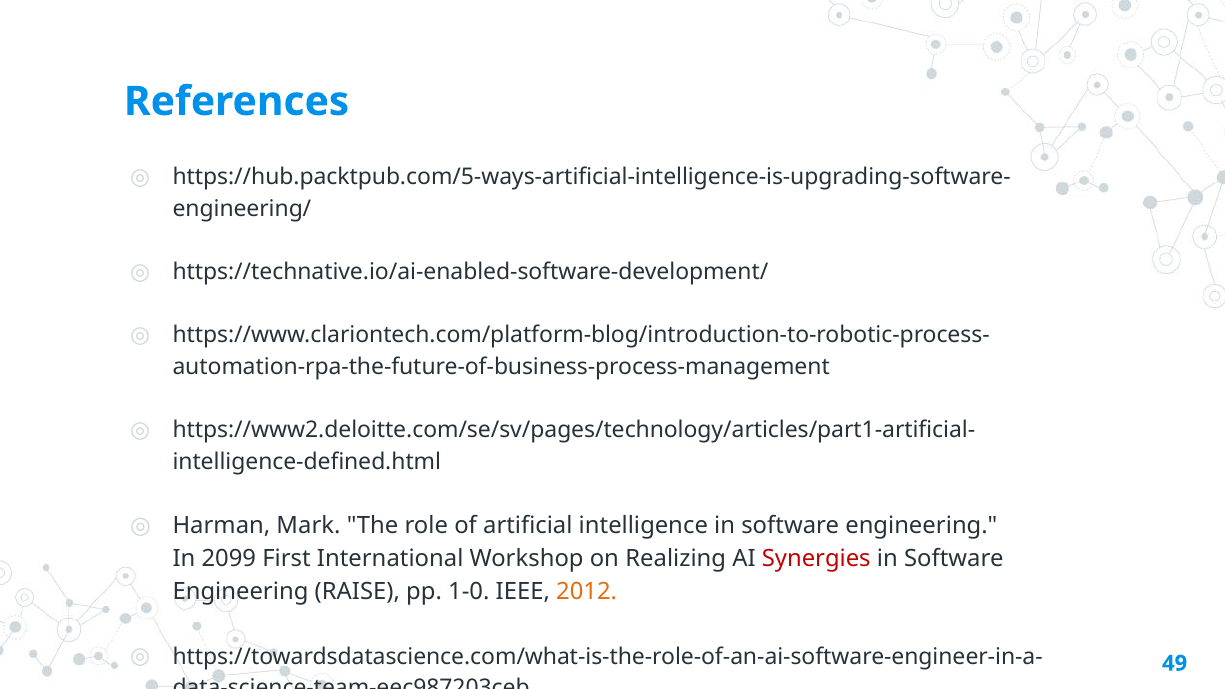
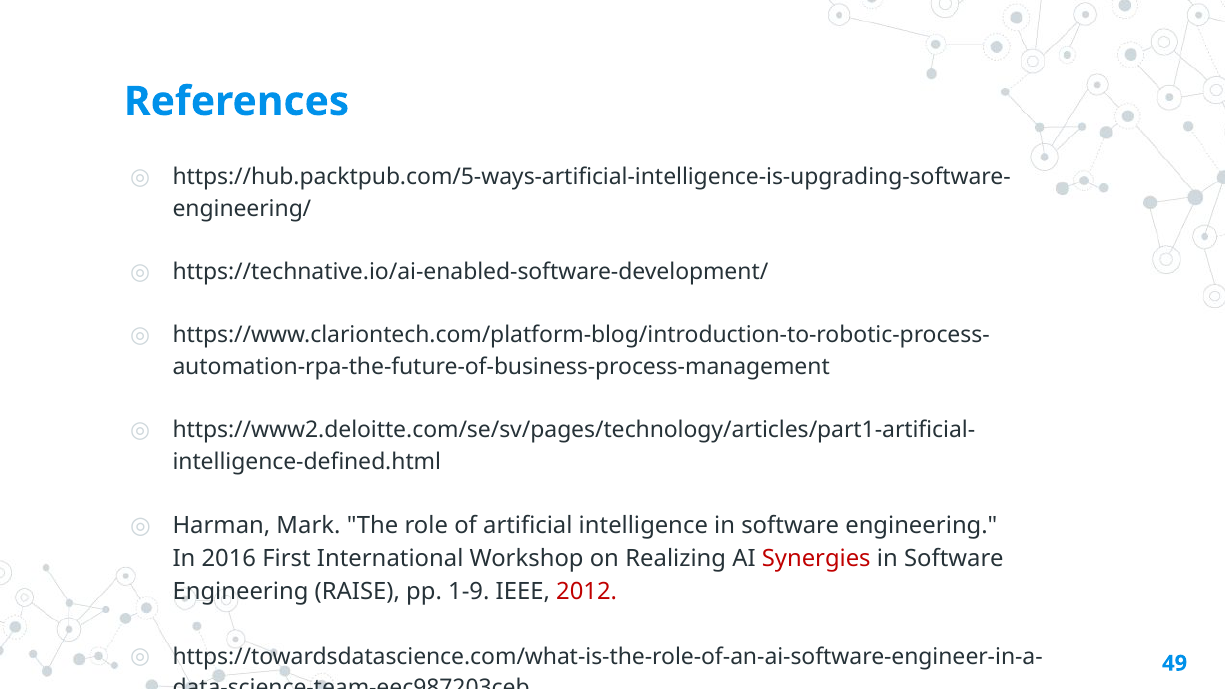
2099: 2099 -> 2016 (229, 559)
1-0: 1-0 -> 1-9 (469, 592)
2012 colour: orange -> red (587, 592)
